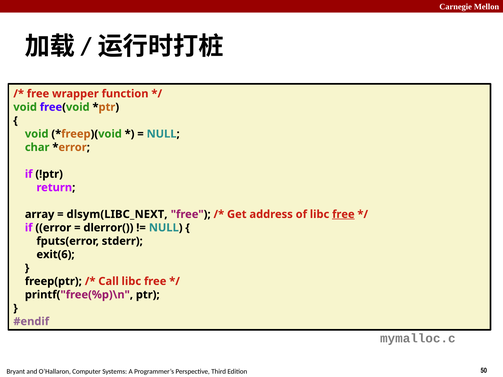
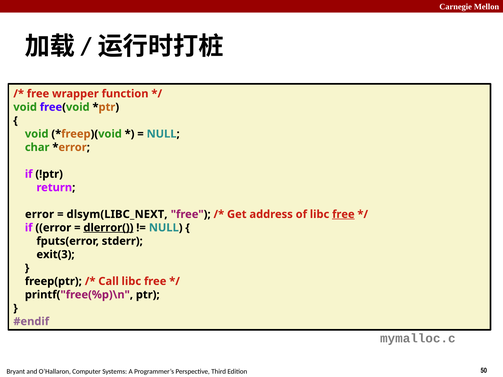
array: array -> error (40, 214)
dlerror( underline: none -> present (108, 228)
exit(6: exit(6 -> exit(3 (56, 255)
